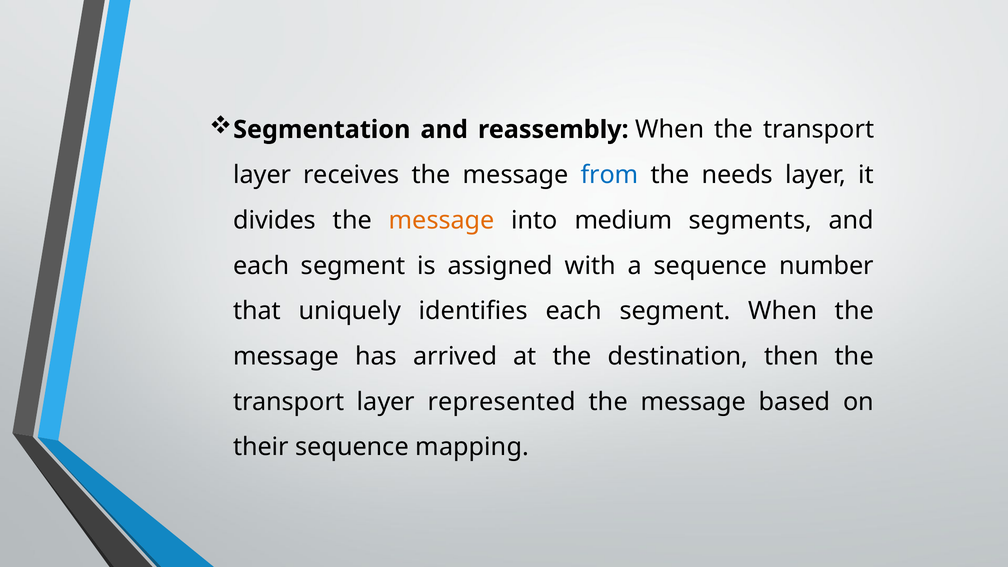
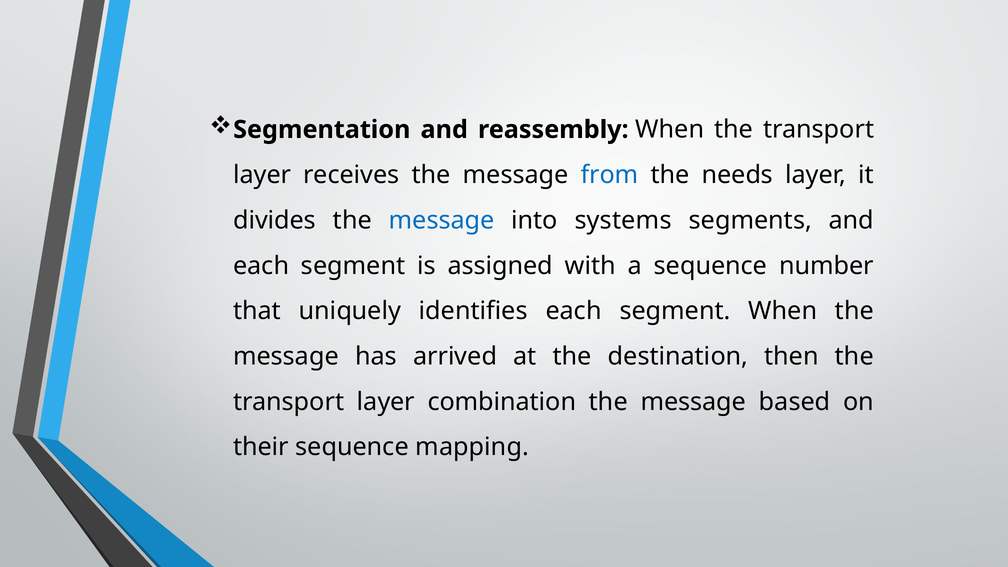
message colour: orange -> blue (442, 220)
medium: medium -> systems (623, 220)
represented: represented -> combination (502, 402)
